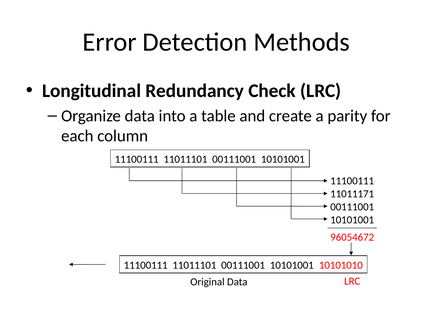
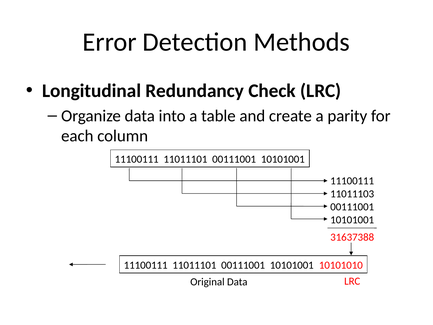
11011171: 11011171 -> 11011103 (352, 194)
96054672: 96054672 -> 31637388 (352, 237)
